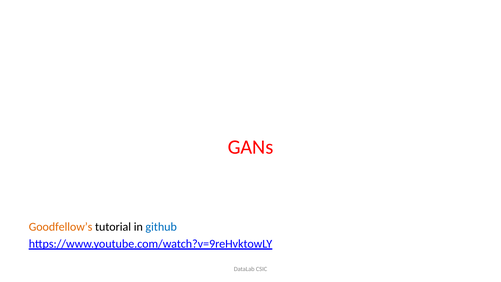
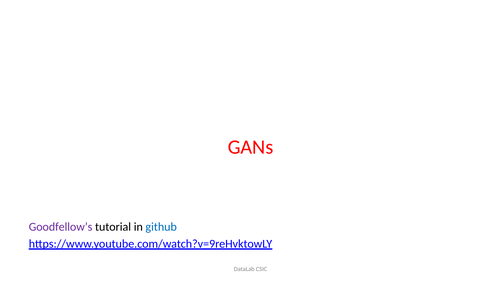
Goodfellow’s colour: orange -> purple (61, 227)
